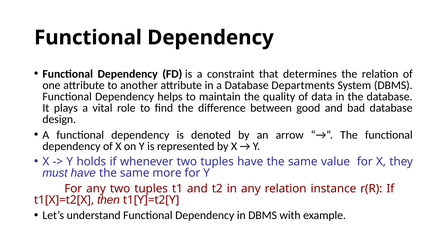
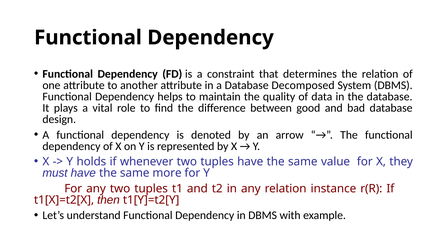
Departments: Departments -> Decomposed (303, 85)
